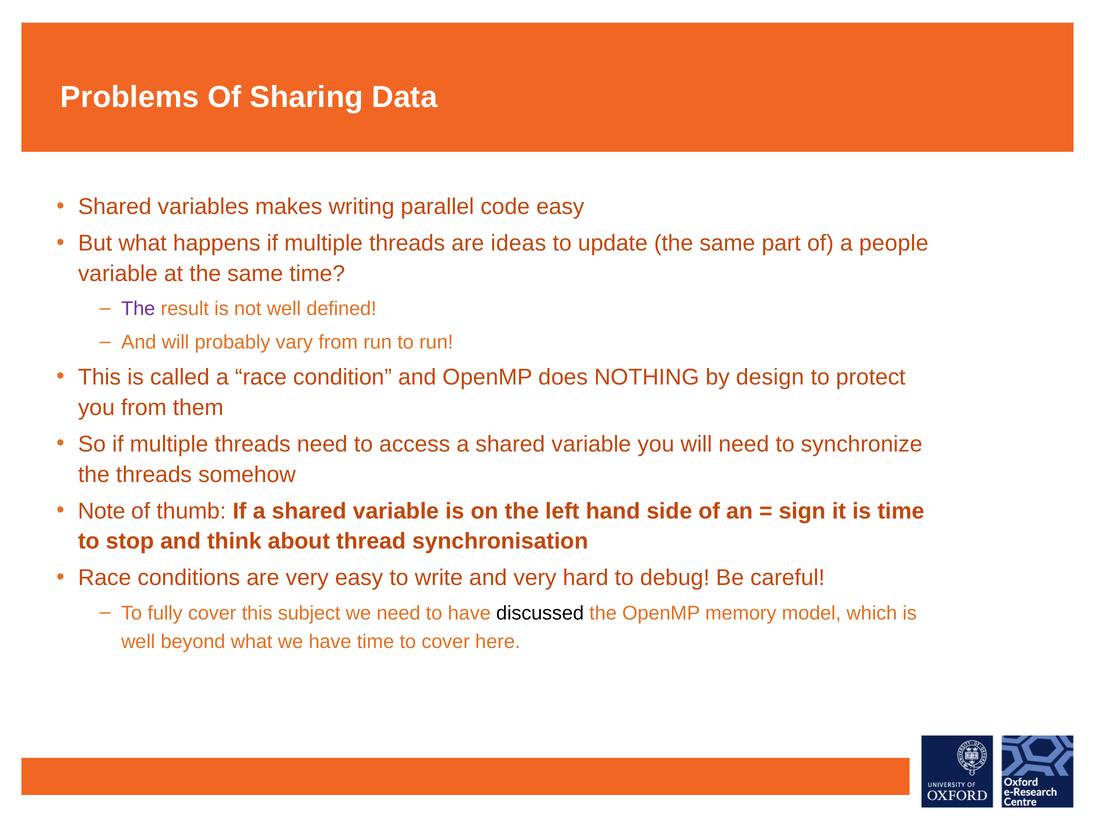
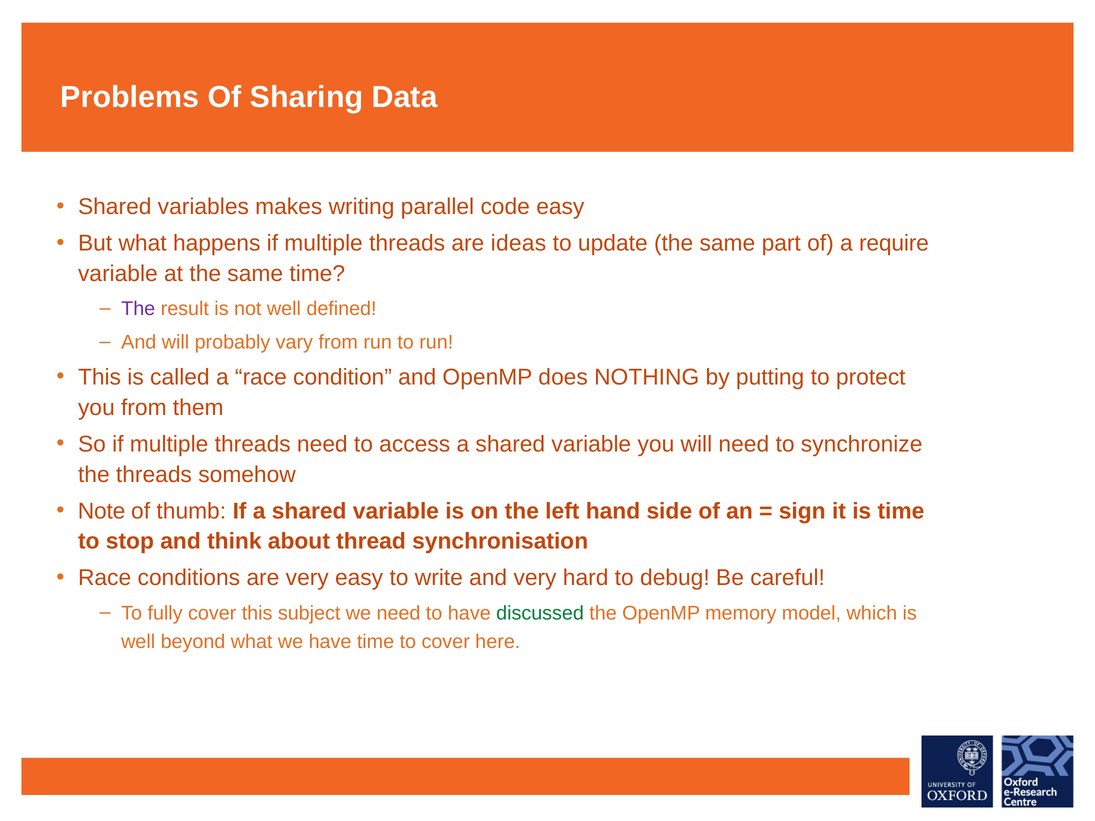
people: people -> require (894, 243)
design: design -> putting (770, 377)
discussed colour: black -> green (540, 613)
